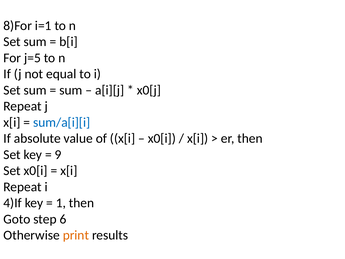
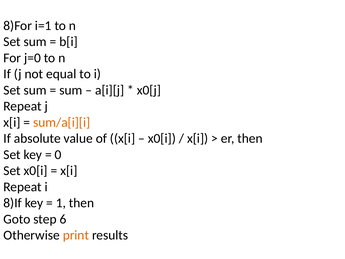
j=5: j=5 -> j=0 (32, 58)
sum/a[i][i colour: blue -> orange (62, 122)
9: 9 -> 0 (58, 154)
4)If: 4)If -> 8)If (13, 203)
